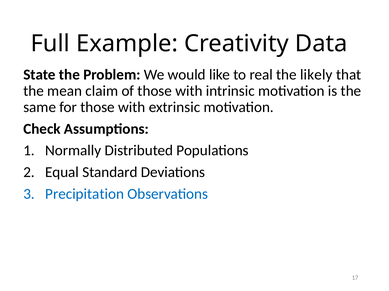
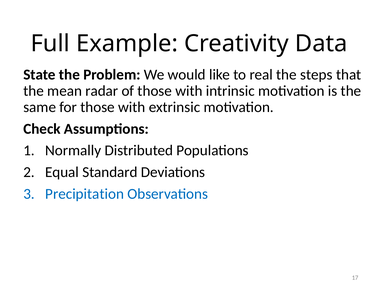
likely: likely -> steps (316, 75)
claim: claim -> radar (102, 91)
